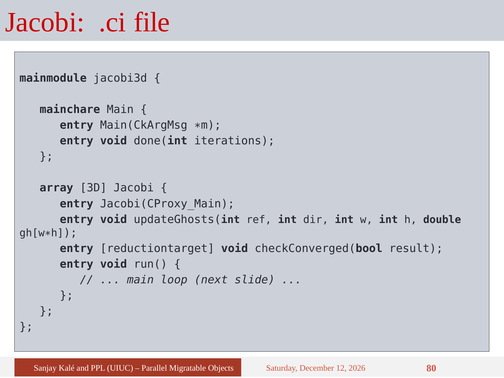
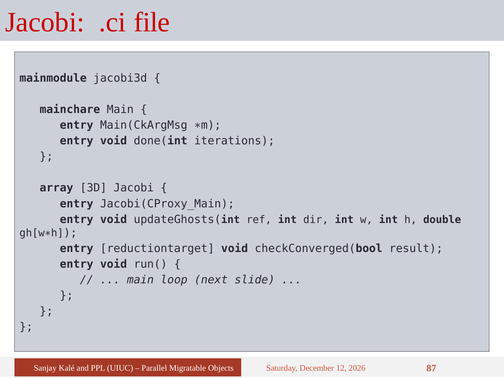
80: 80 -> 87 (431, 368)
